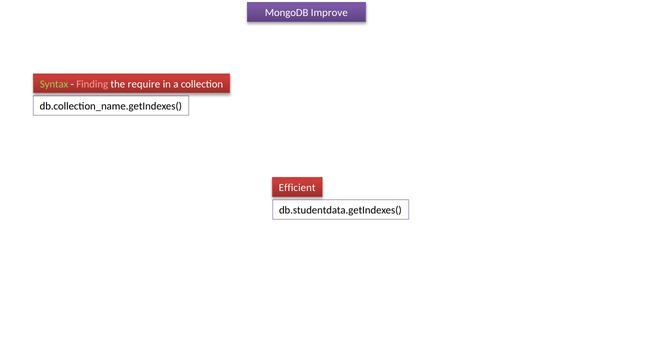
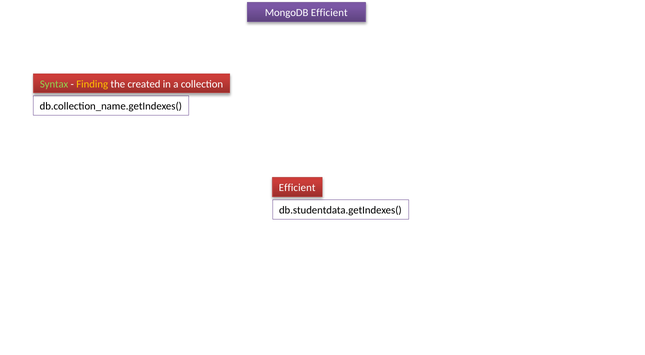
MongoDB Improve: Improve -> Efficient (329, 13)
Finding colour: pink -> yellow (92, 84)
require: require -> created (144, 84)
